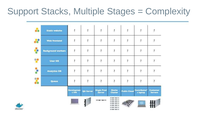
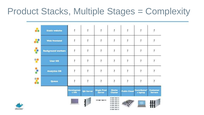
Support: Support -> Product (23, 11)
